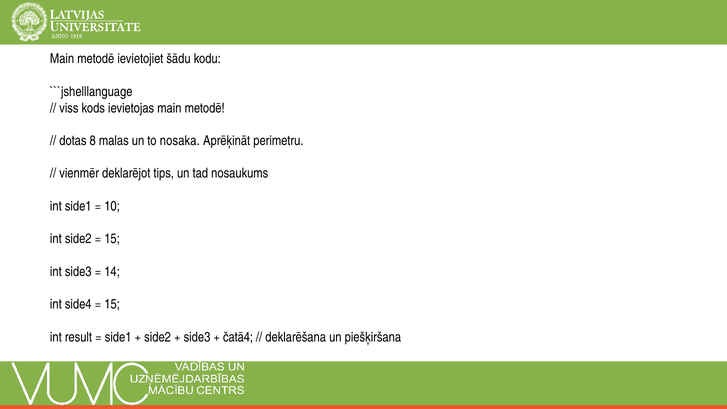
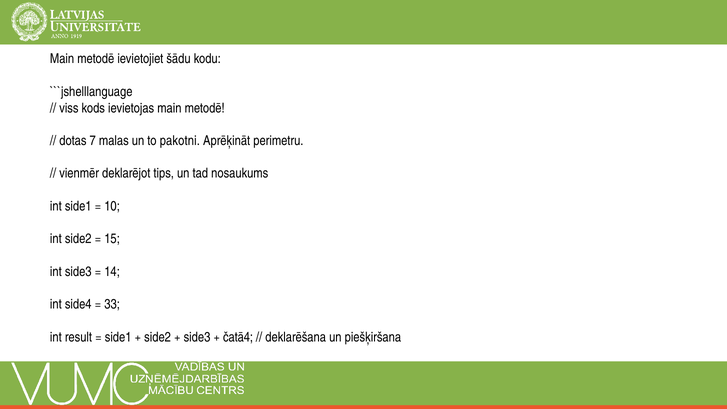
8: 8 -> 7 (93, 141)
nosaka: nosaka -> pakotni (180, 141)
15: 15 -> 33 (112, 304)
